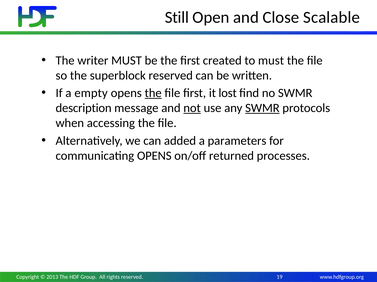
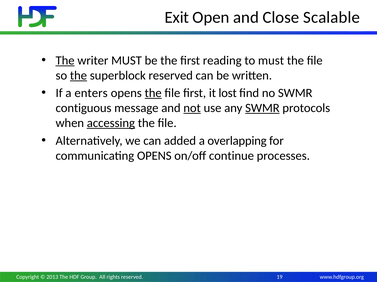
Still: Still -> Exit (177, 17)
The underline: none -> present (65, 61)
created: created -> reading (222, 61)
the underline: none -> present (78, 76)
empty: empty -> enters (91, 93)
description: description -> contiguous (84, 108)
accessing underline: none -> present (111, 123)
parameters: parameters -> overlapping (237, 141)
returned: returned -> continue (231, 156)
